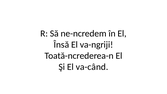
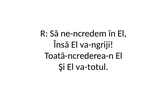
va-când: va-când -> va-totul (92, 67)
